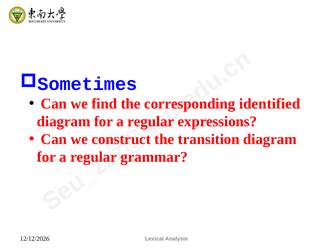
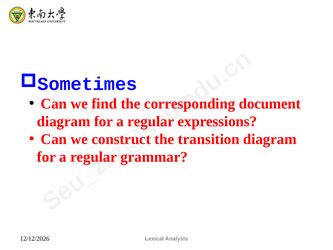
identified: identified -> document (270, 104)
